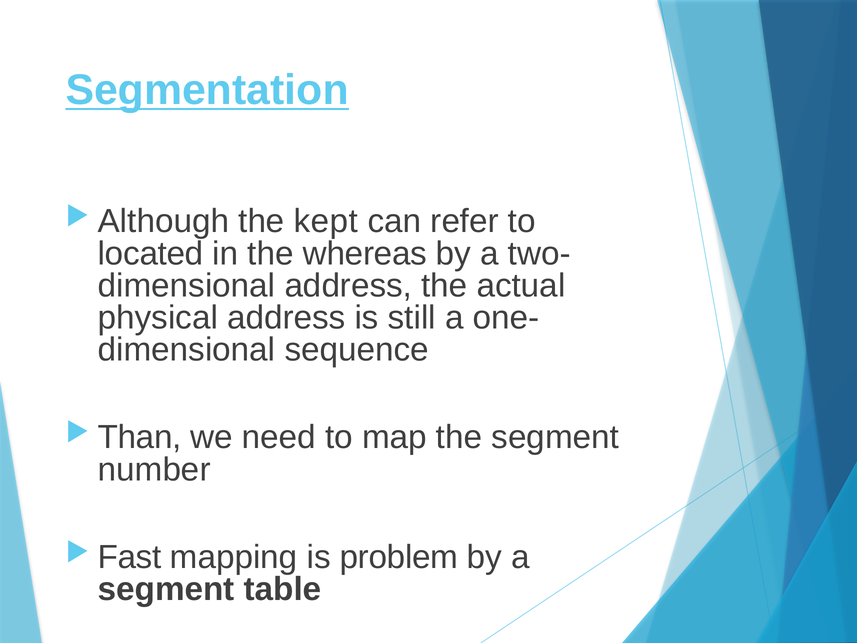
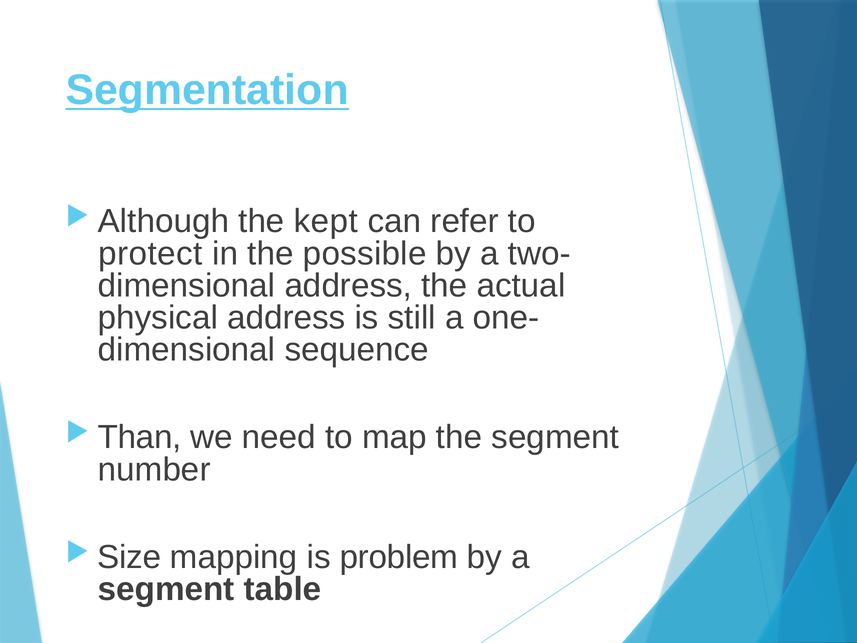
located: located -> protect (150, 253)
whereas: whereas -> possible (365, 253)
Fast: Fast -> Size (129, 557)
